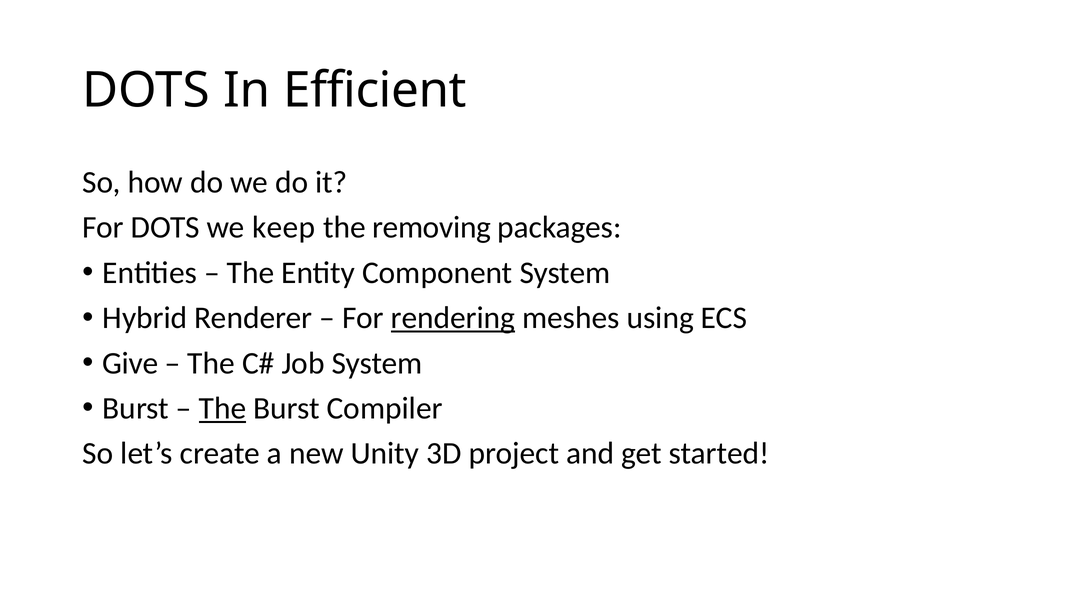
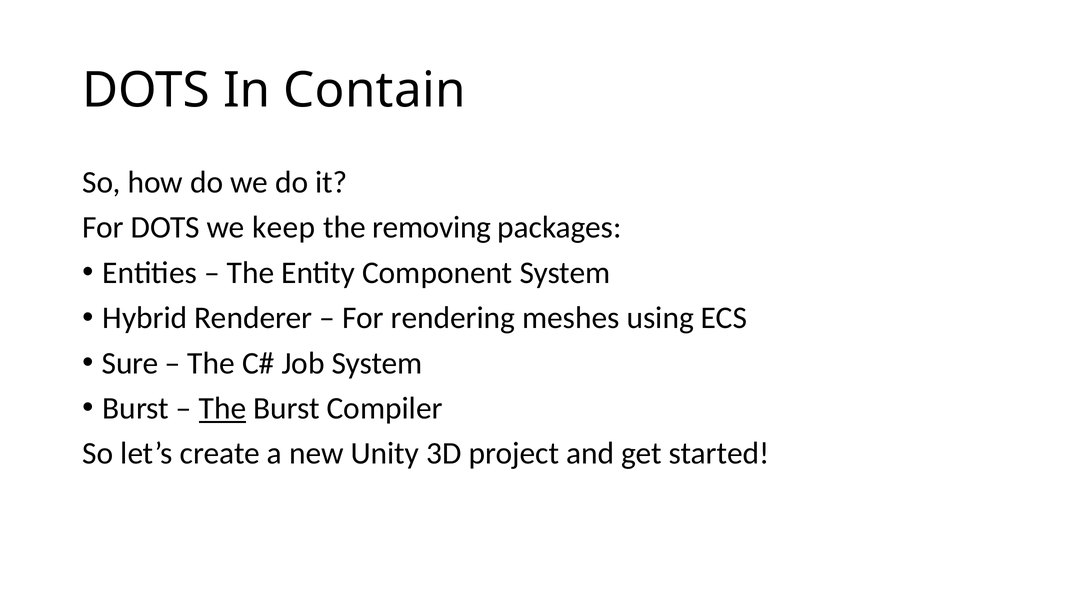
Efficient: Efficient -> Contain (375, 91)
rendering underline: present -> none (453, 318)
Give: Give -> Sure (130, 363)
